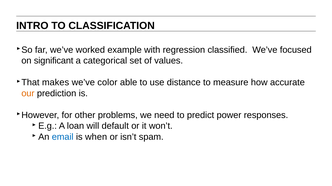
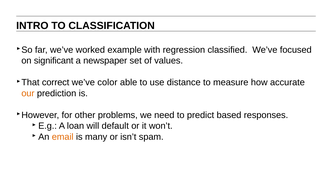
categorical: categorical -> newspaper (105, 61)
makes: makes -> correct (56, 83)
power: power -> based (229, 115)
email colour: blue -> orange (63, 137)
when: when -> many (96, 137)
